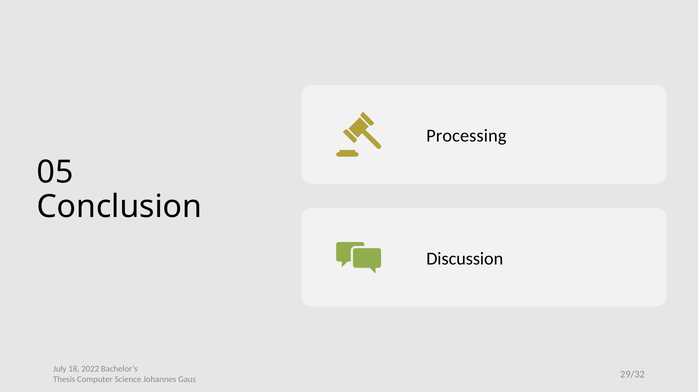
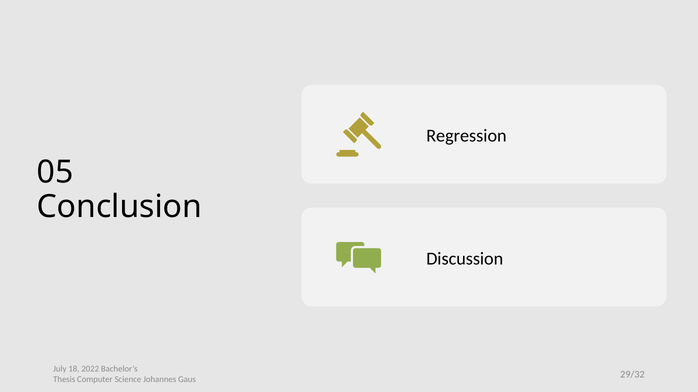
Processing: Processing -> Regression (466, 136)
